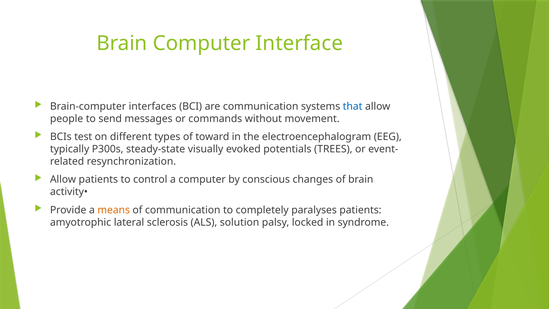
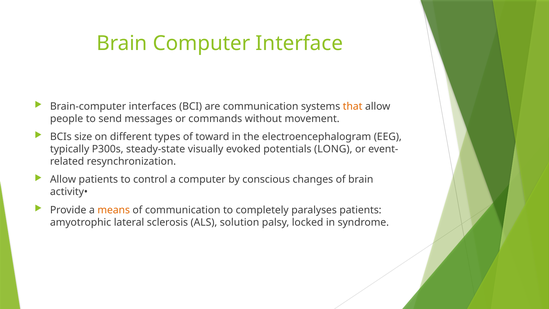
that colour: blue -> orange (353, 106)
test: test -> size (83, 137)
TREES: TREES -> LONG (333, 149)
